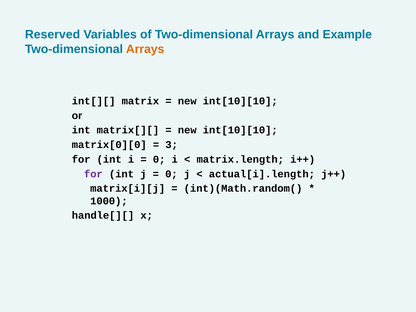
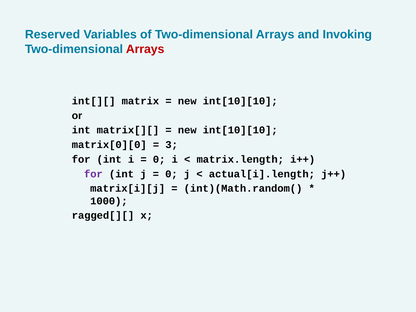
Example: Example -> Invoking (347, 35)
Arrays colour: orange -> red (145, 49)
handle[][: handle[][ -> ragged[][ (103, 216)
